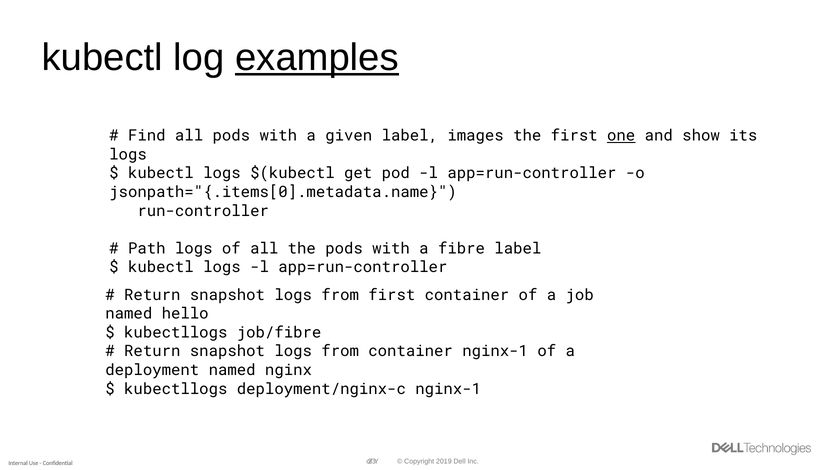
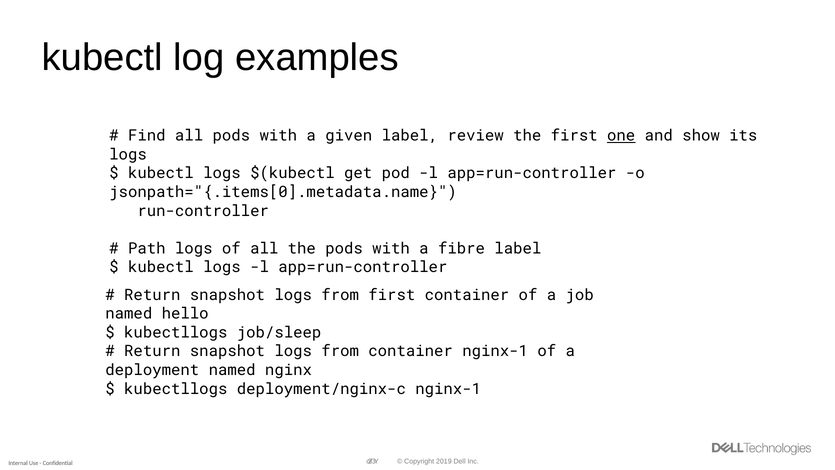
examples underline: present -> none (317, 58)
images: images -> review (476, 136)
job/fibre: job/fibre -> job/sleep (279, 332)
